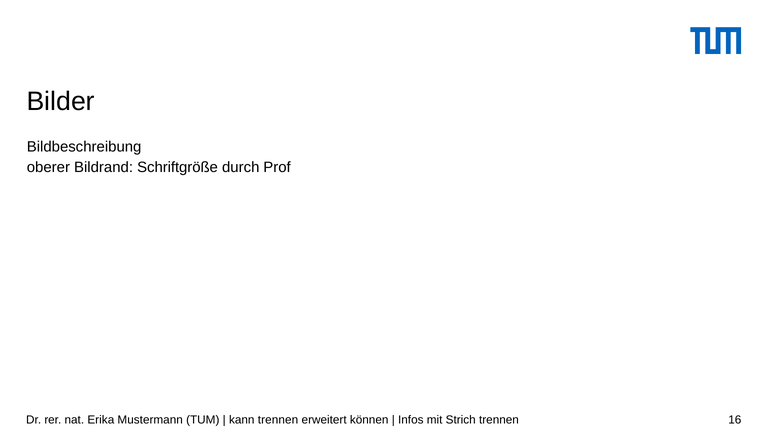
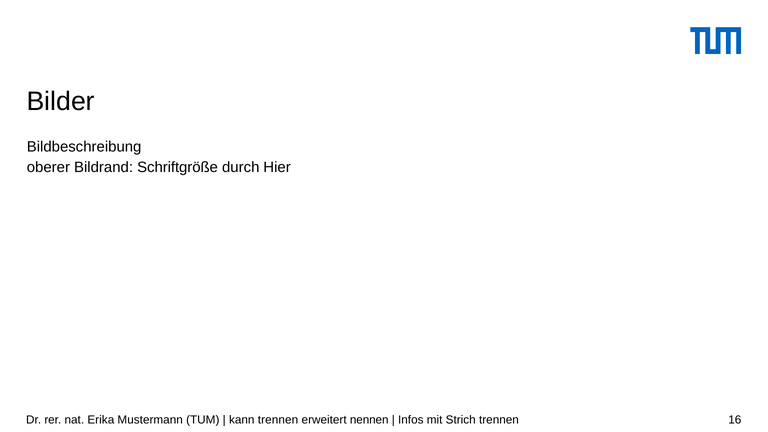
Prof: Prof -> Hier (277, 167)
können: können -> nennen (369, 420)
